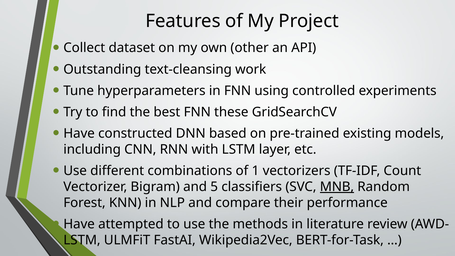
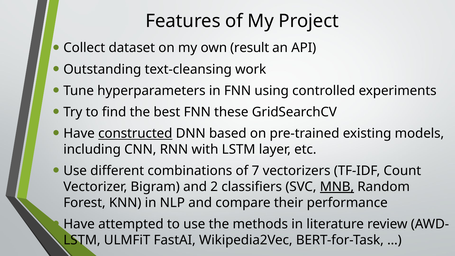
other: other -> result (250, 48)
constructed underline: none -> present (135, 134)
1: 1 -> 7 (255, 171)
5: 5 -> 2 (214, 187)
